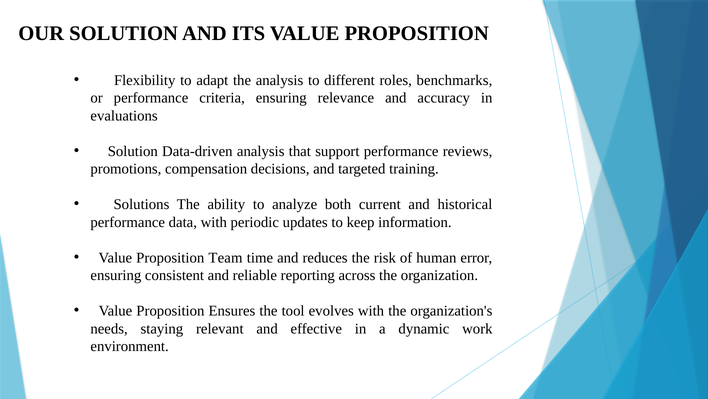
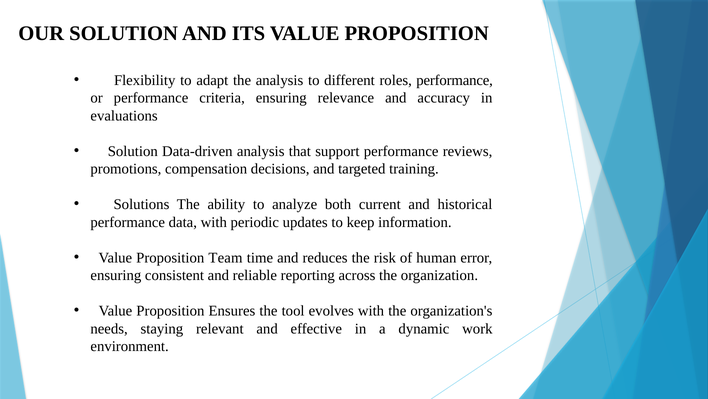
roles benchmarks: benchmarks -> performance (455, 80)
